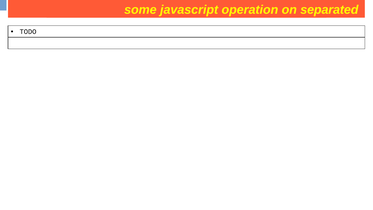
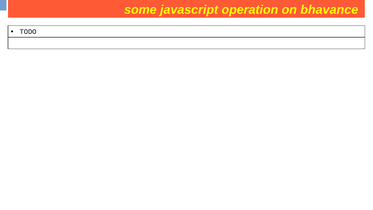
separated: separated -> bhavance (329, 10)
